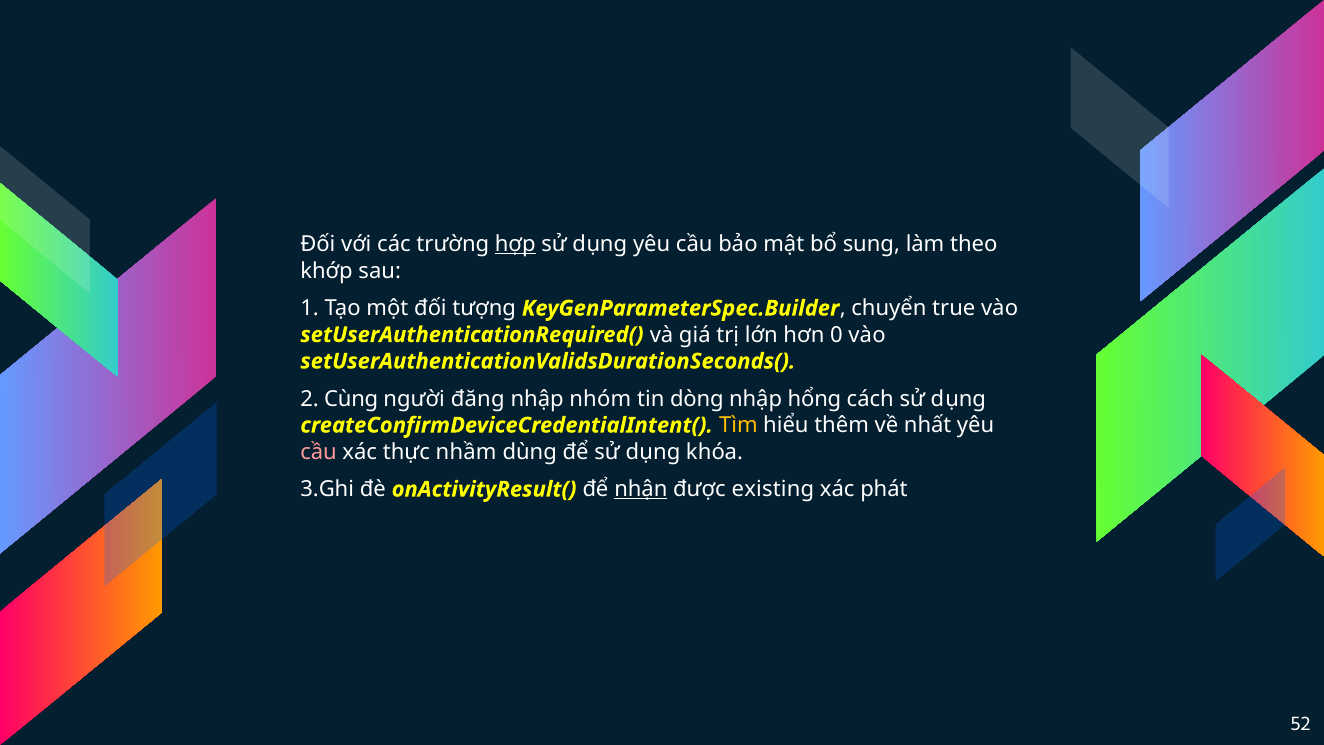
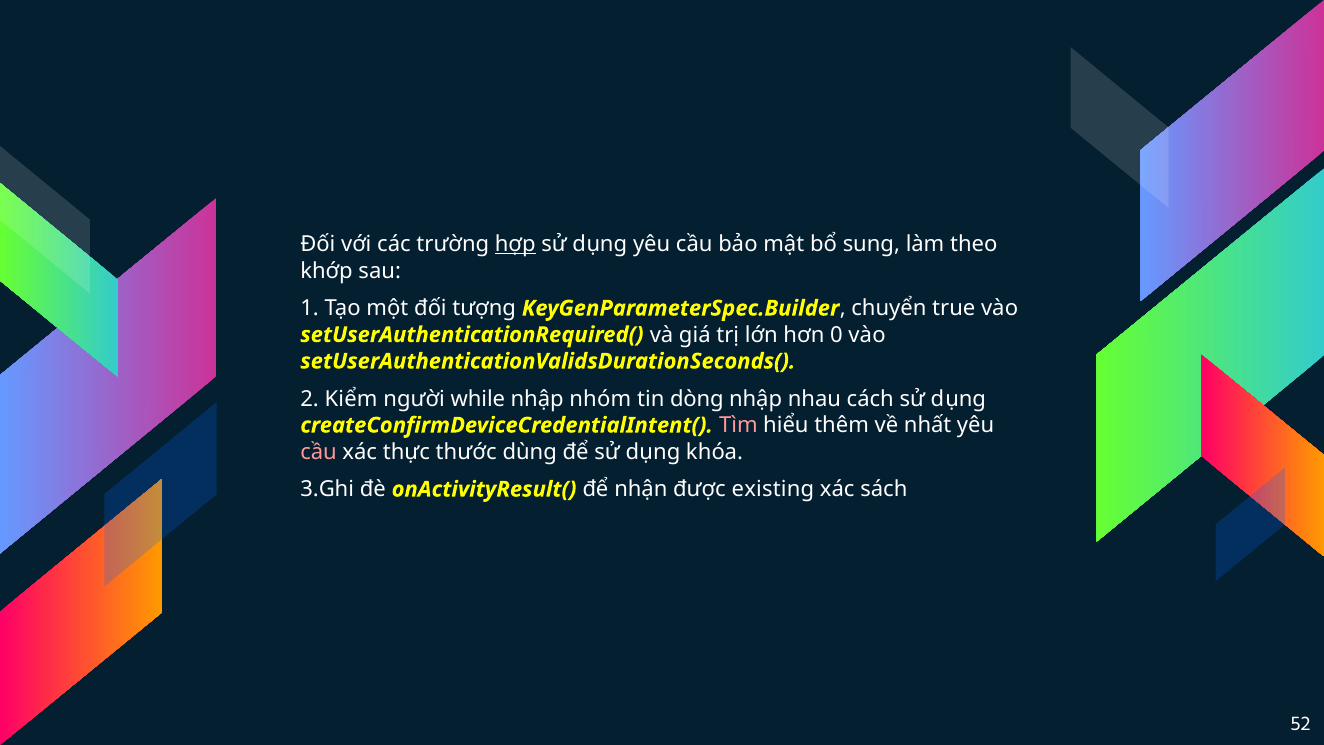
Cùng: Cùng -> Kiểm (351, 399)
đăng: đăng -> while (478, 399)
hổng: hổng -> nhau (814, 399)
Tìm colour: yellow -> pink (738, 425)
nhầm: nhầm -> thước (466, 452)
nhận underline: present -> none (641, 489)
phát: phát -> sách (884, 489)
